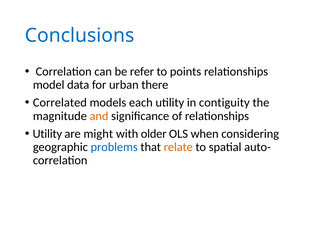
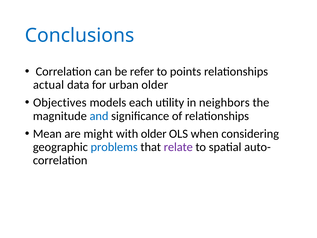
model: model -> actual (49, 85)
urban there: there -> older (155, 85)
Correlated: Correlated -> Objectives (60, 103)
contiguity: contiguity -> neighbors (224, 103)
and colour: orange -> blue (99, 116)
Utility: Utility -> Mean (47, 134)
relate colour: orange -> purple (178, 147)
